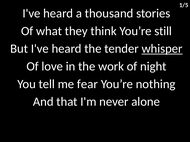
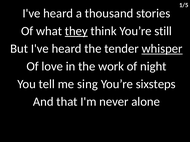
they underline: none -> present (76, 31)
fear: fear -> sing (87, 84)
nothing: nothing -> sixsteps (156, 84)
